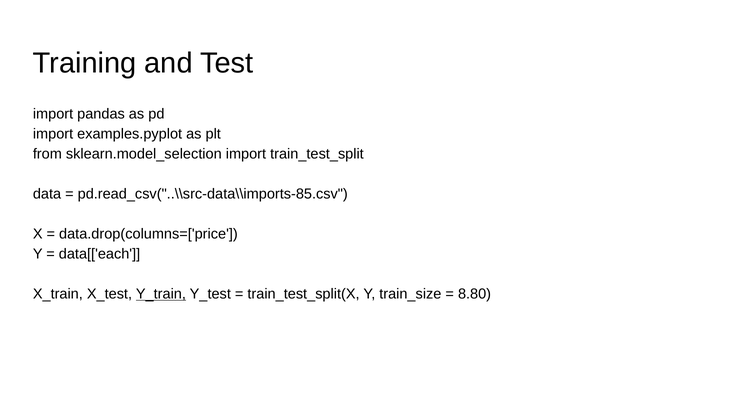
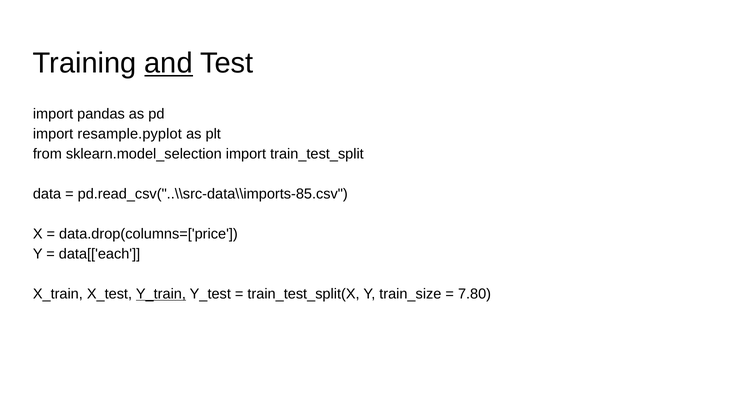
and underline: none -> present (169, 63)
examples.pyplot: examples.pyplot -> resample.pyplot (130, 134)
8.80: 8.80 -> 7.80 (475, 294)
